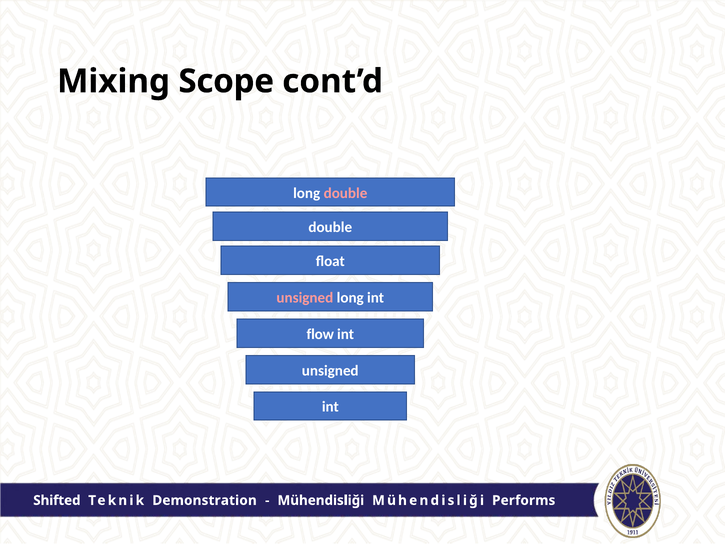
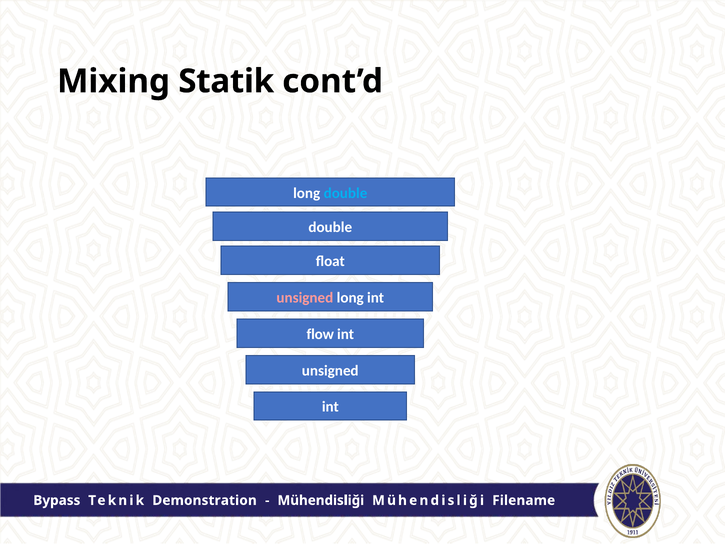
Scope: Scope -> Statik (226, 81)
double colour: pink -> light blue (346, 193)
Shifted: Shifted -> Bypass (57, 500)
Performs: Performs -> Filename (524, 500)
